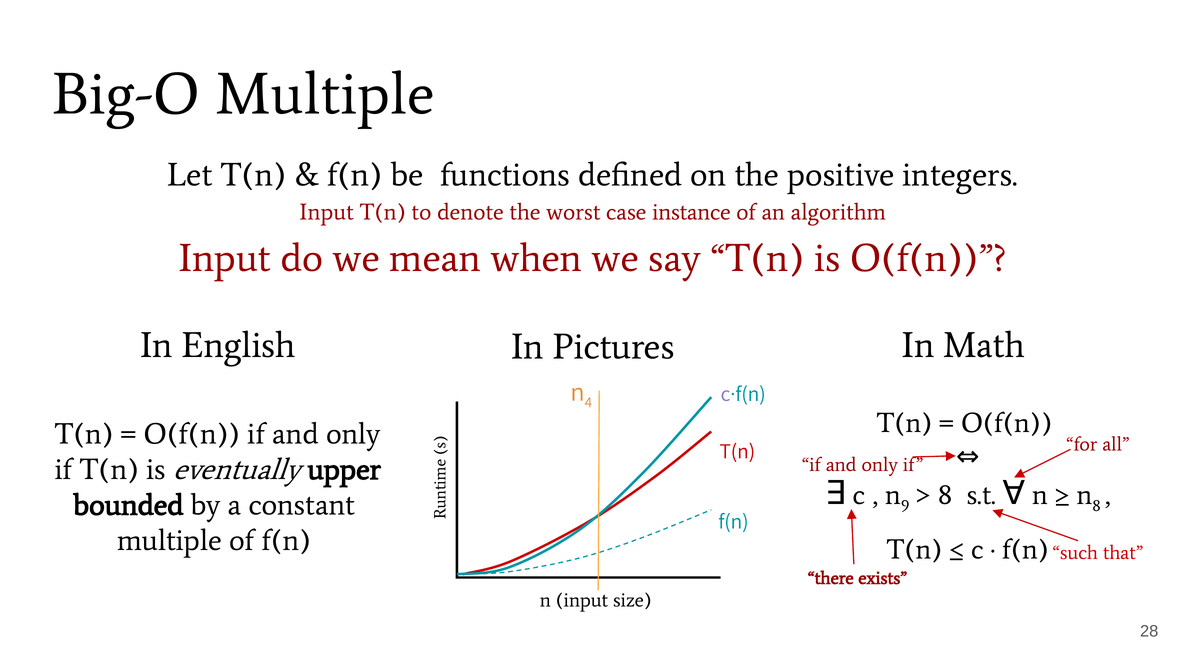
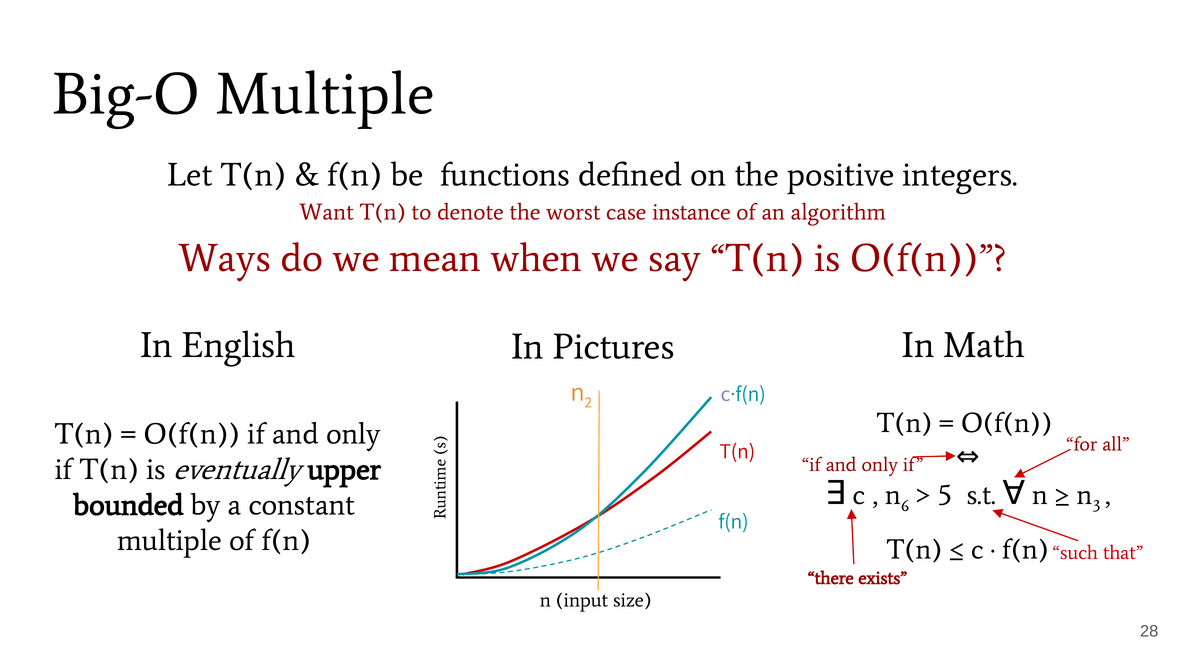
Input: Input -> Want (327, 212)
Input: Input -> Ways (225, 258)
4: 4 -> 2 (588, 402)
9: 9 -> 6 (905, 506)
8: 8 -> 5 (945, 495)
n 8: 8 -> 3 (1097, 506)
